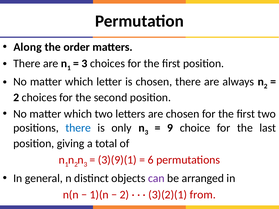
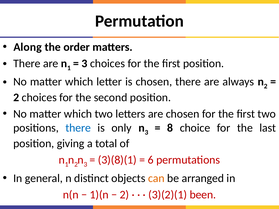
9: 9 -> 8 (170, 128)
3)(9)(1: 3)(9)(1 -> 3)(8)(1 (117, 160)
can colour: purple -> orange (156, 178)
from: from -> been (203, 195)
